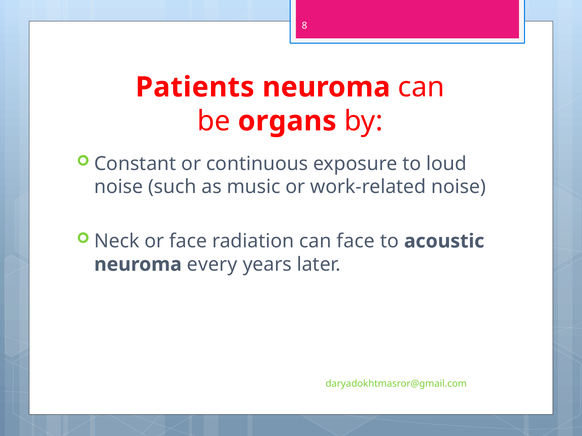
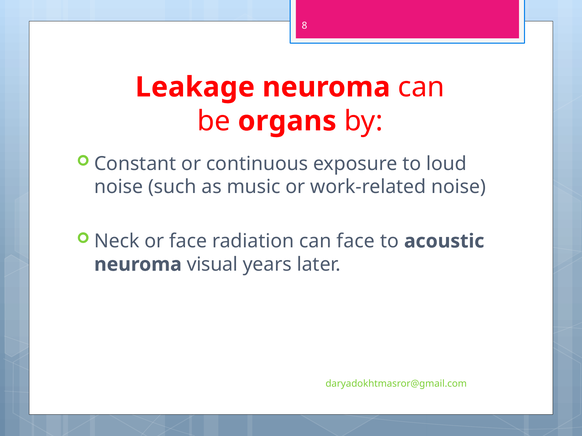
Patients: Patients -> Leakage (195, 87)
every: every -> visual (212, 265)
